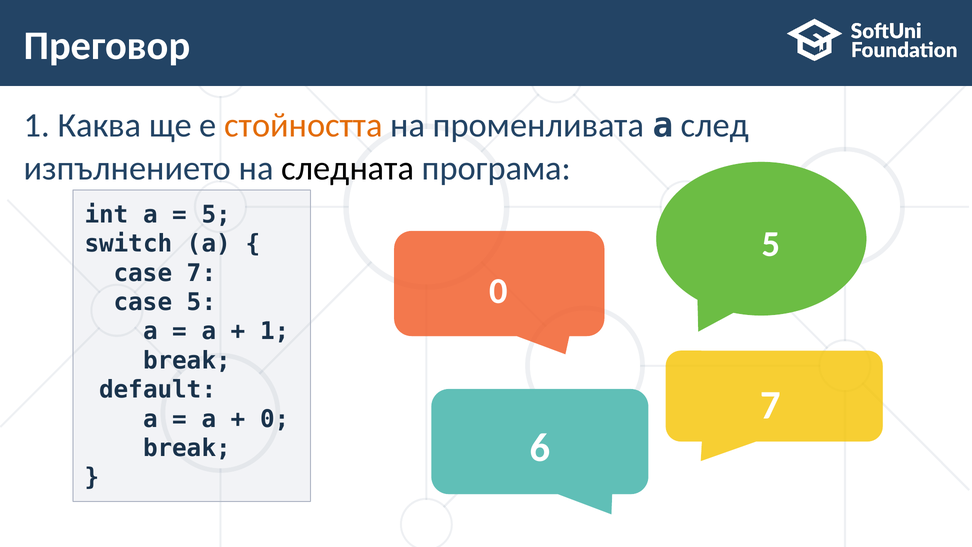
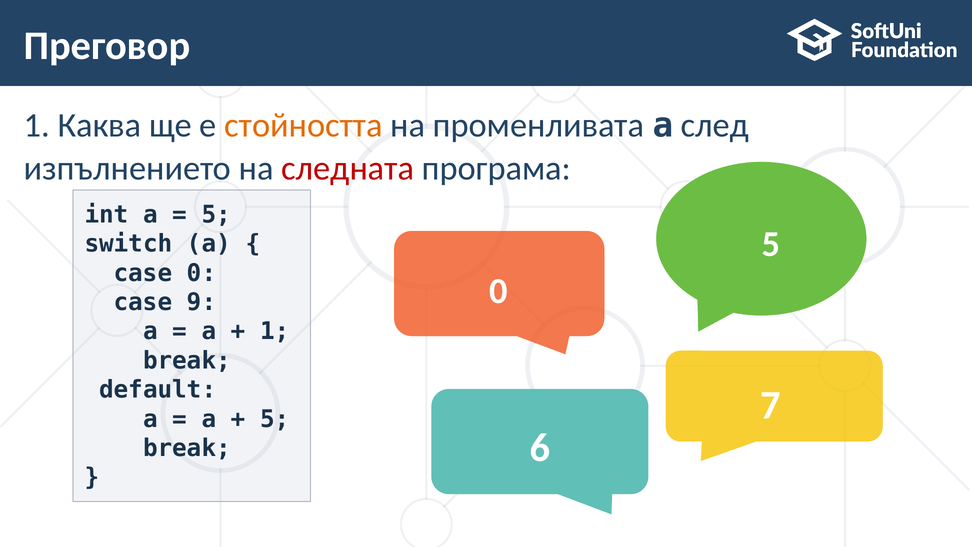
следната colour: black -> red (348, 169)
case 7: 7 -> 0 (202, 273)
case 5: 5 -> 9 (202, 302)
0: 0 -> 5 (275, 419)
